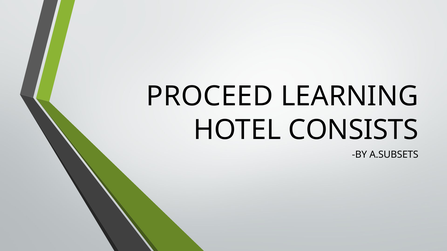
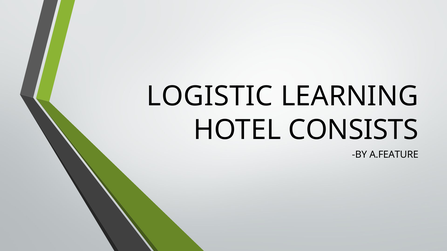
PROCEED: PROCEED -> LOGISTIC (210, 97)
A.SUBSETS: A.SUBSETS -> A.FEATURE (394, 155)
